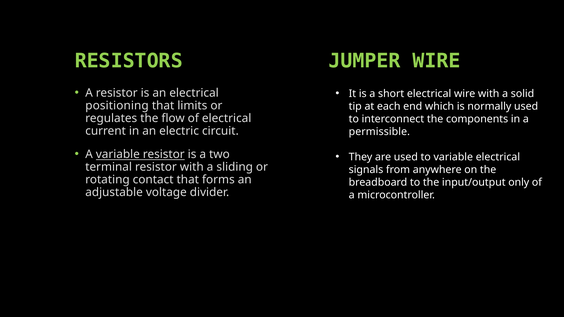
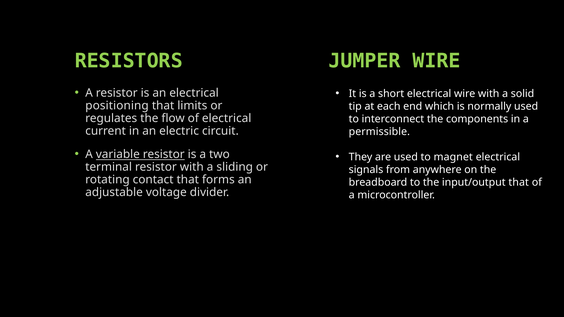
to variable: variable -> magnet (453, 157)
input/output only: only -> that (519, 183)
